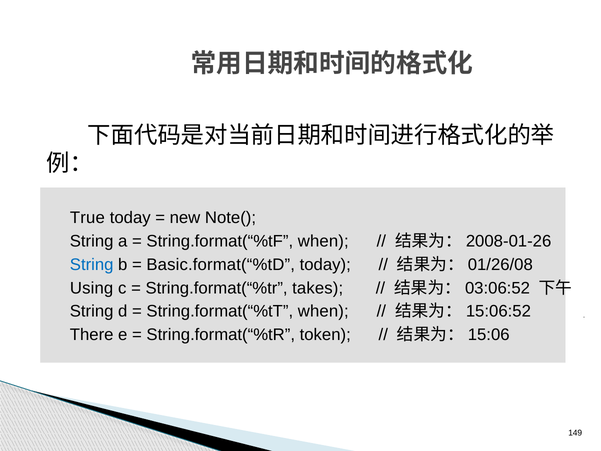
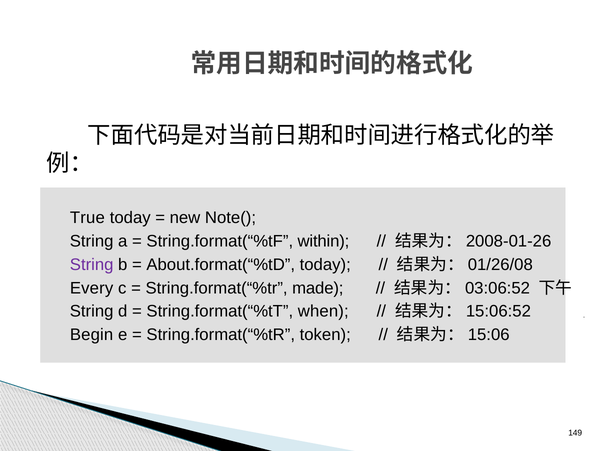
String.format(“%tF when: when -> within (323, 241)
String colour: blue -> purple (92, 264)
Basic.format(“%tD: Basic.format(“%tD -> About.format(“%tD (221, 264)
Using: Using -> Every (92, 288)
takes: takes -> made (318, 288)
There: There -> Begin (92, 335)
